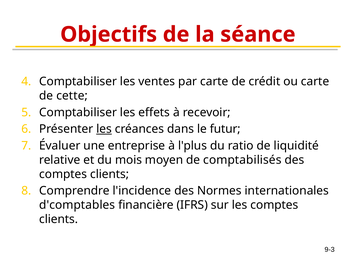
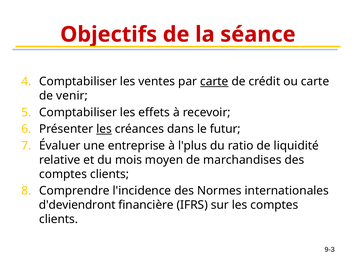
carte underline: none -> present (214, 82)
cette: cette -> venir (72, 96)
comptabilisés: comptabilisés -> marchandises (242, 160)
d'comptables: d'comptables -> d'deviendront (77, 205)
